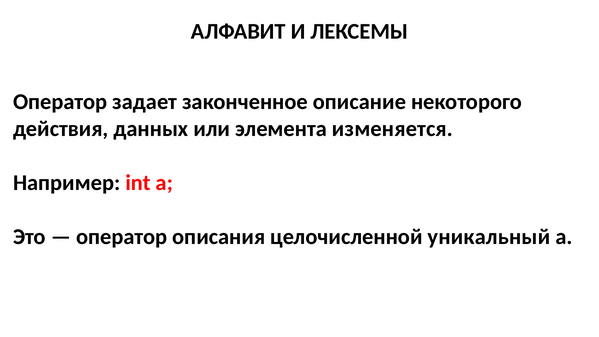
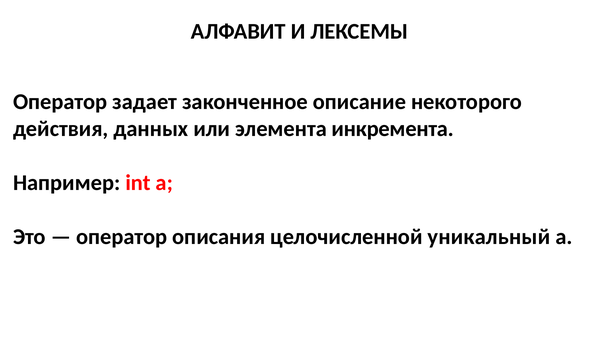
изменяется: изменяется -> инкремента (393, 129)
